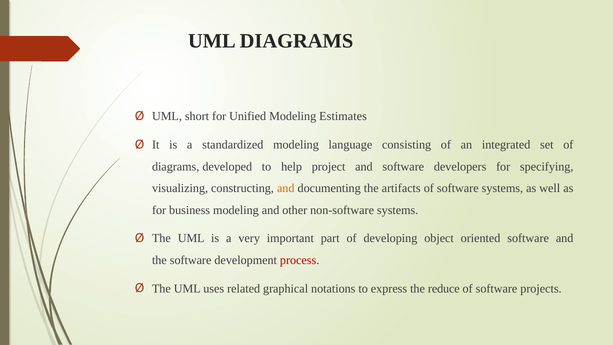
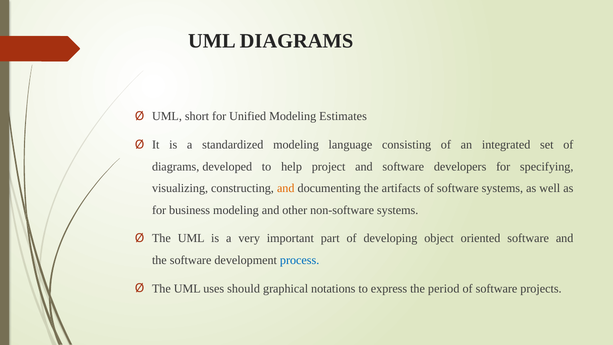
process colour: red -> blue (300, 260)
related: related -> should (244, 288)
reduce: reduce -> period (444, 288)
